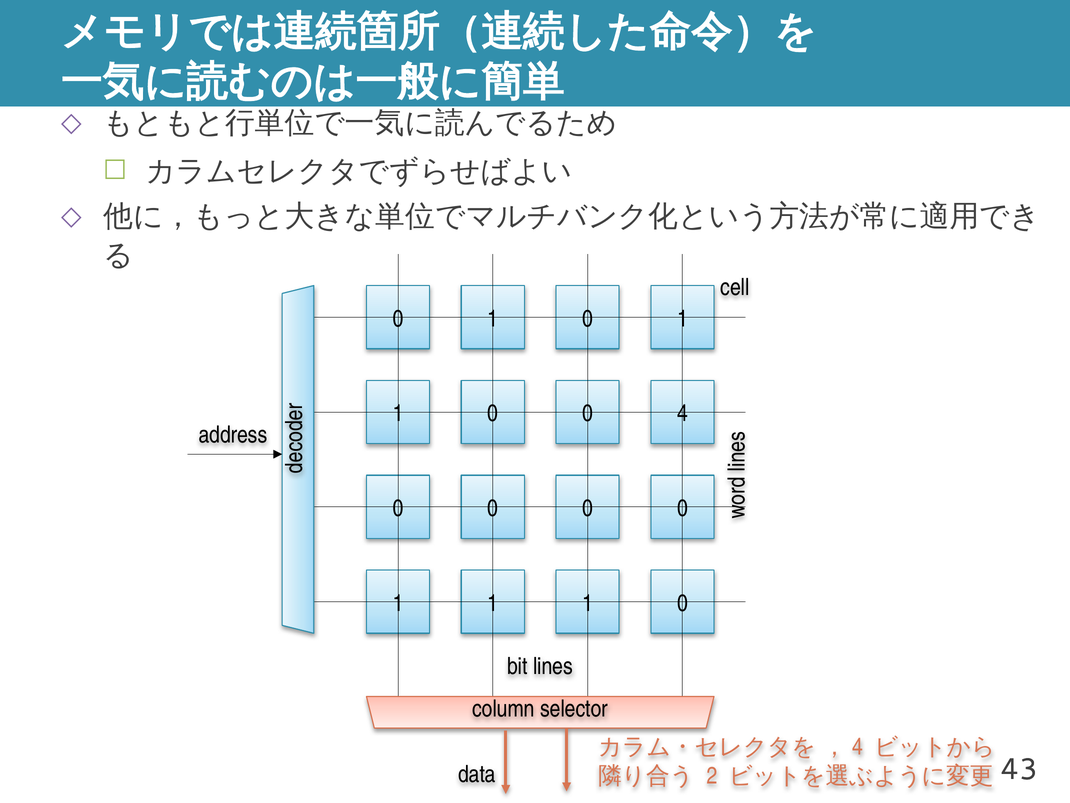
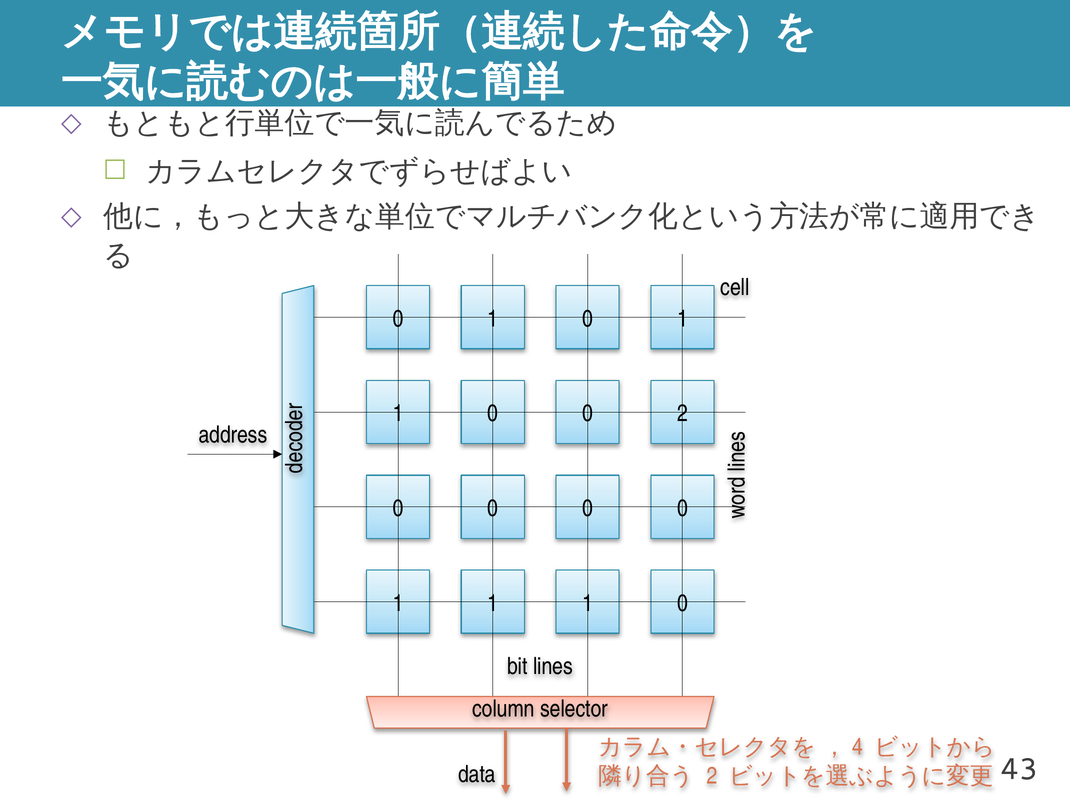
0 4: 4 -> 2 (682, 413)
